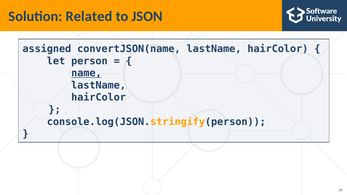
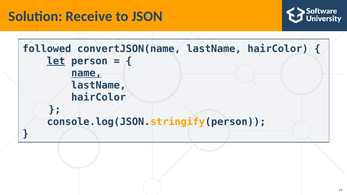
Related: Related -> Receive (89, 16)
assigned: assigned -> followed (47, 49)
let underline: none -> present (56, 61)
